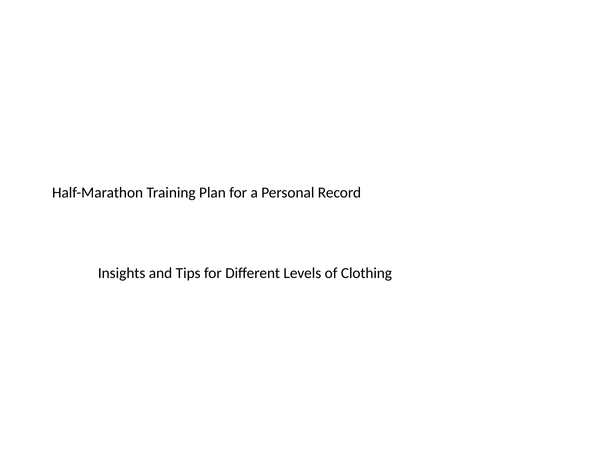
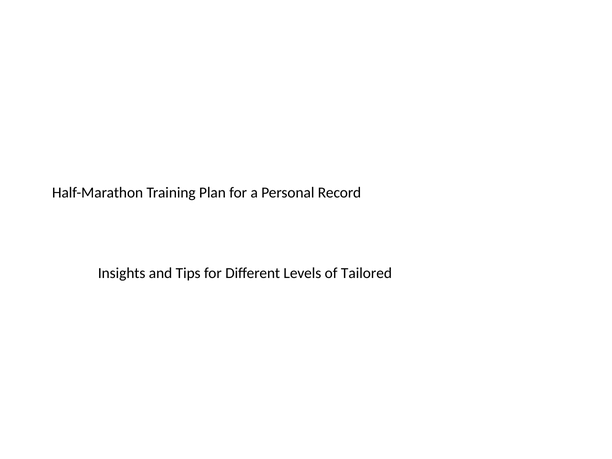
Clothing: Clothing -> Tailored (366, 273)
